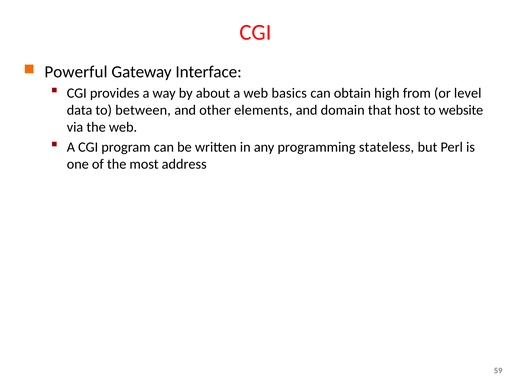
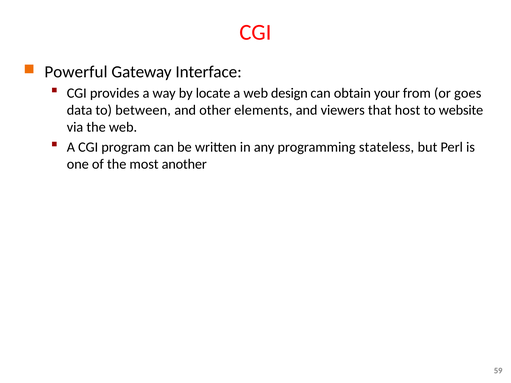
about: about -> locate (213, 93)
basics: basics -> design (289, 93)
high: high -> your (387, 93)
level: level -> goes (468, 93)
domain: domain -> viewers (343, 110)
address: address -> another (184, 164)
